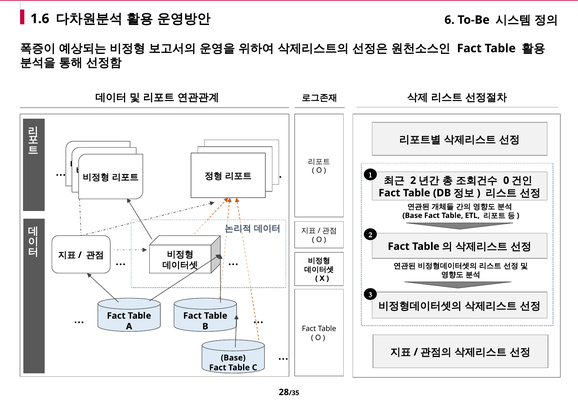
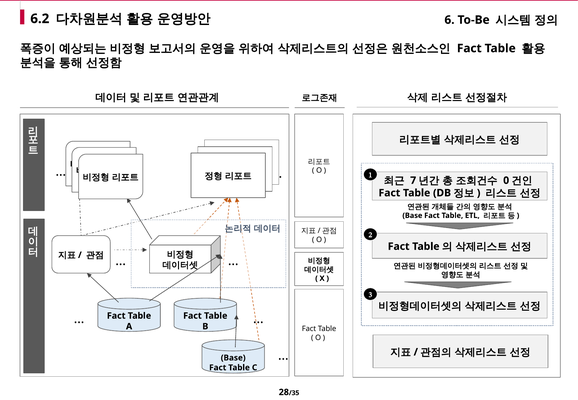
1.6: 1.6 -> 6.2 (40, 19)
2: 2 -> 7 (413, 181)
